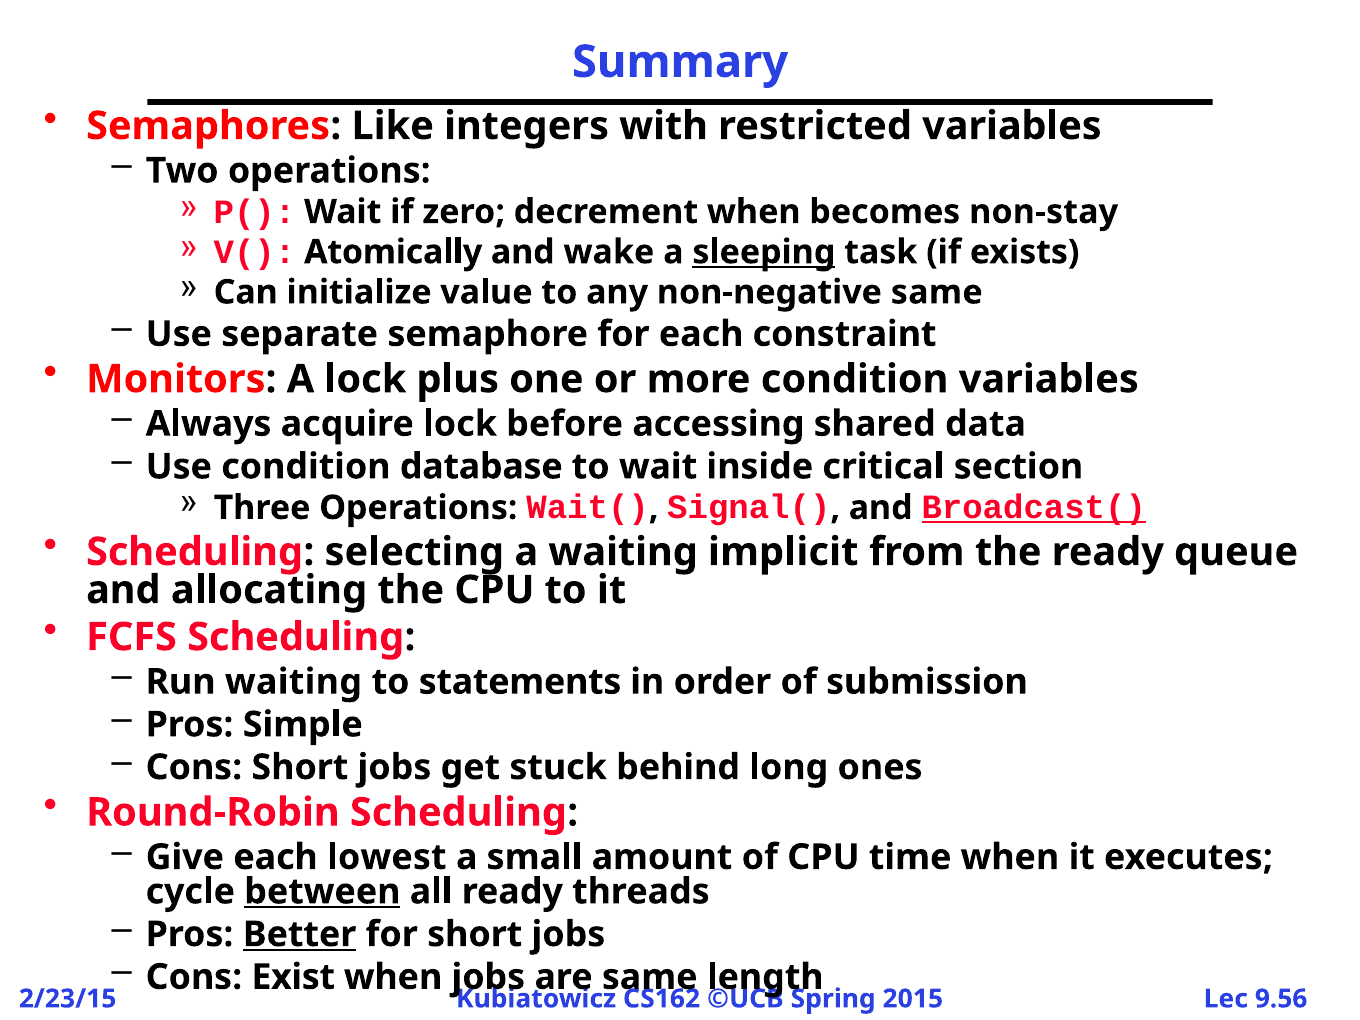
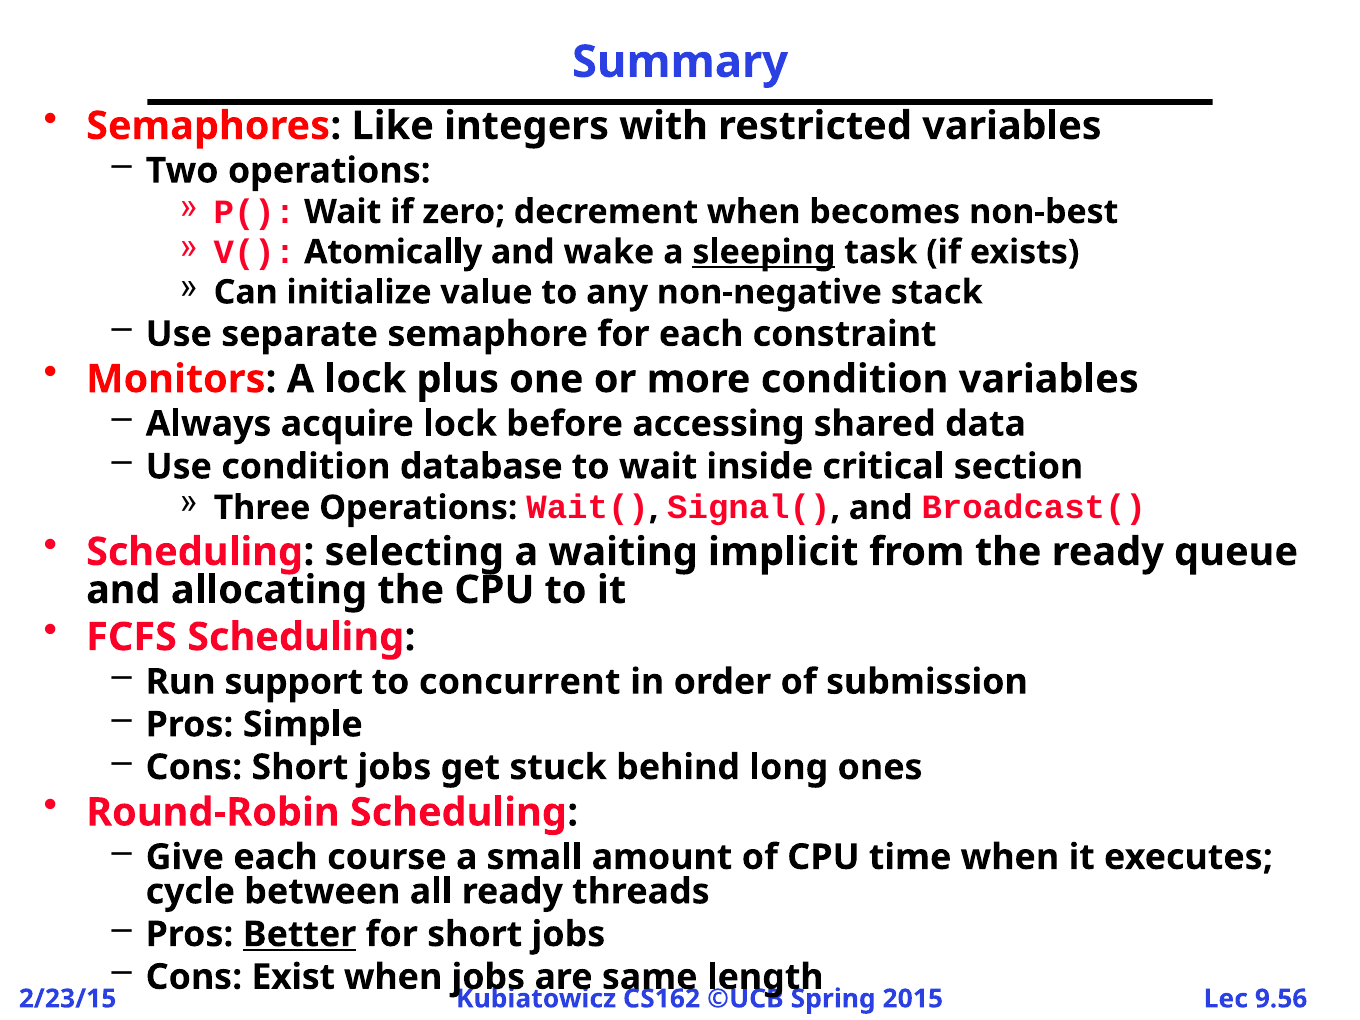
non-stay: non-stay -> non-best (1044, 212)
non-negative same: same -> stack (937, 292)
Broadcast( underline: present -> none (1034, 508)
Run waiting: waiting -> support (294, 682)
statements: statements -> concurrent (520, 682)
lowest: lowest -> course (387, 857)
between underline: present -> none (322, 892)
